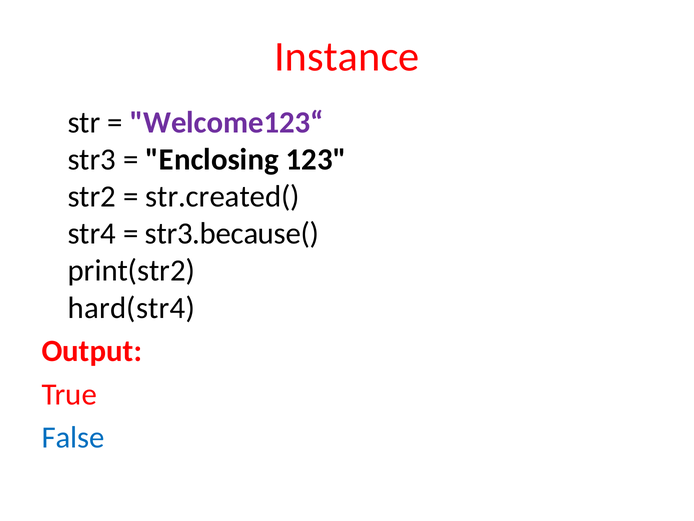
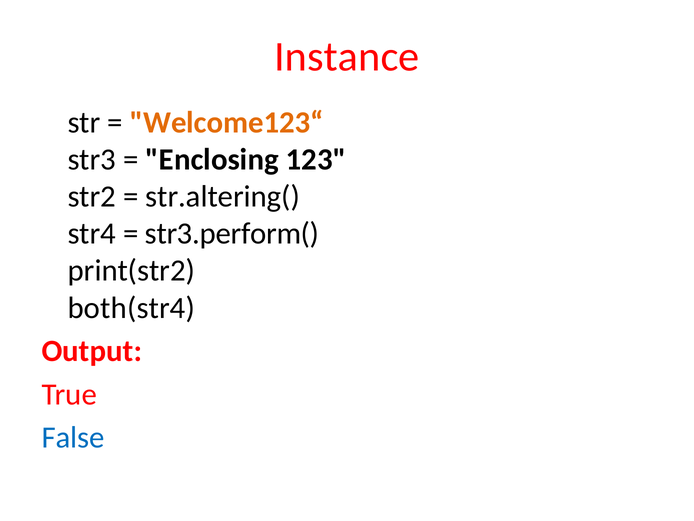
Welcome123“ colour: purple -> orange (227, 122)
str.created(: str.created( -> str.altering( (223, 196)
str3.because(: str3.because( -> str3.perform( (232, 234)
hard(str4: hard(str4 -> both(str4 (131, 308)
